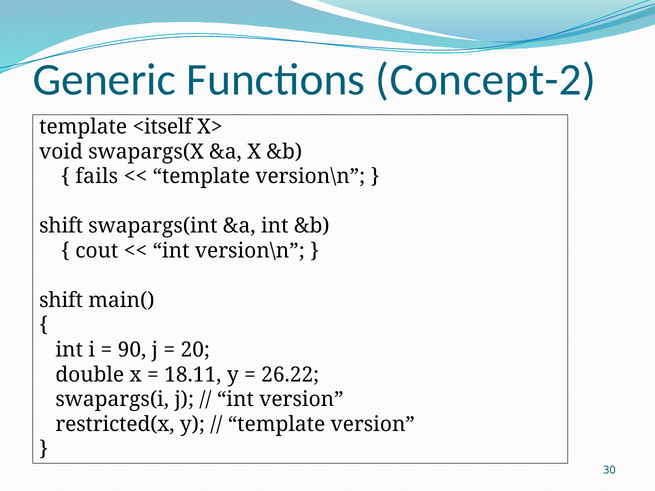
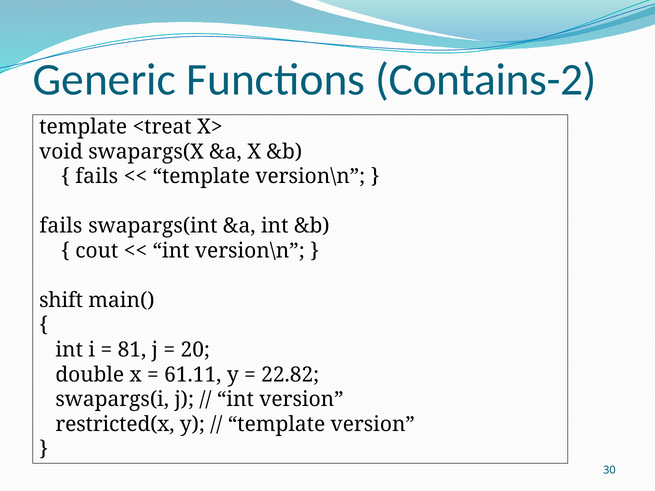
Concept-2: Concept-2 -> Contains-2 (486, 80)
<itself: <itself -> <treat (162, 127)
shift: shift -> fails (61, 226)
90: 90 -> 81 (132, 350)
18.11: 18.11 -> 61.11 (193, 375)
26.22: 26.22 -> 22.82 (290, 375)
